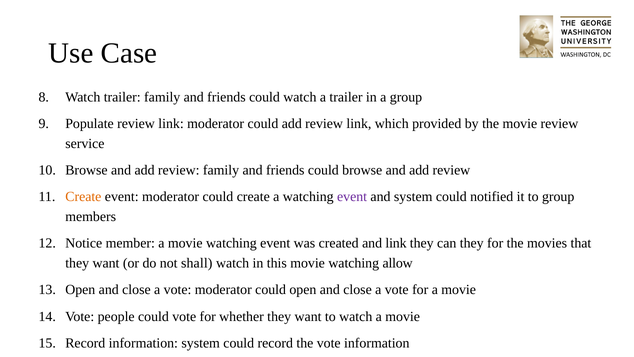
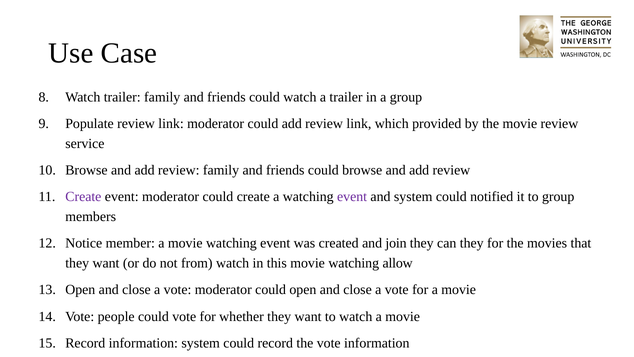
Create colour: orange -> purple (83, 197)
and link: link -> join (396, 243)
shall: shall -> from (197, 263)
